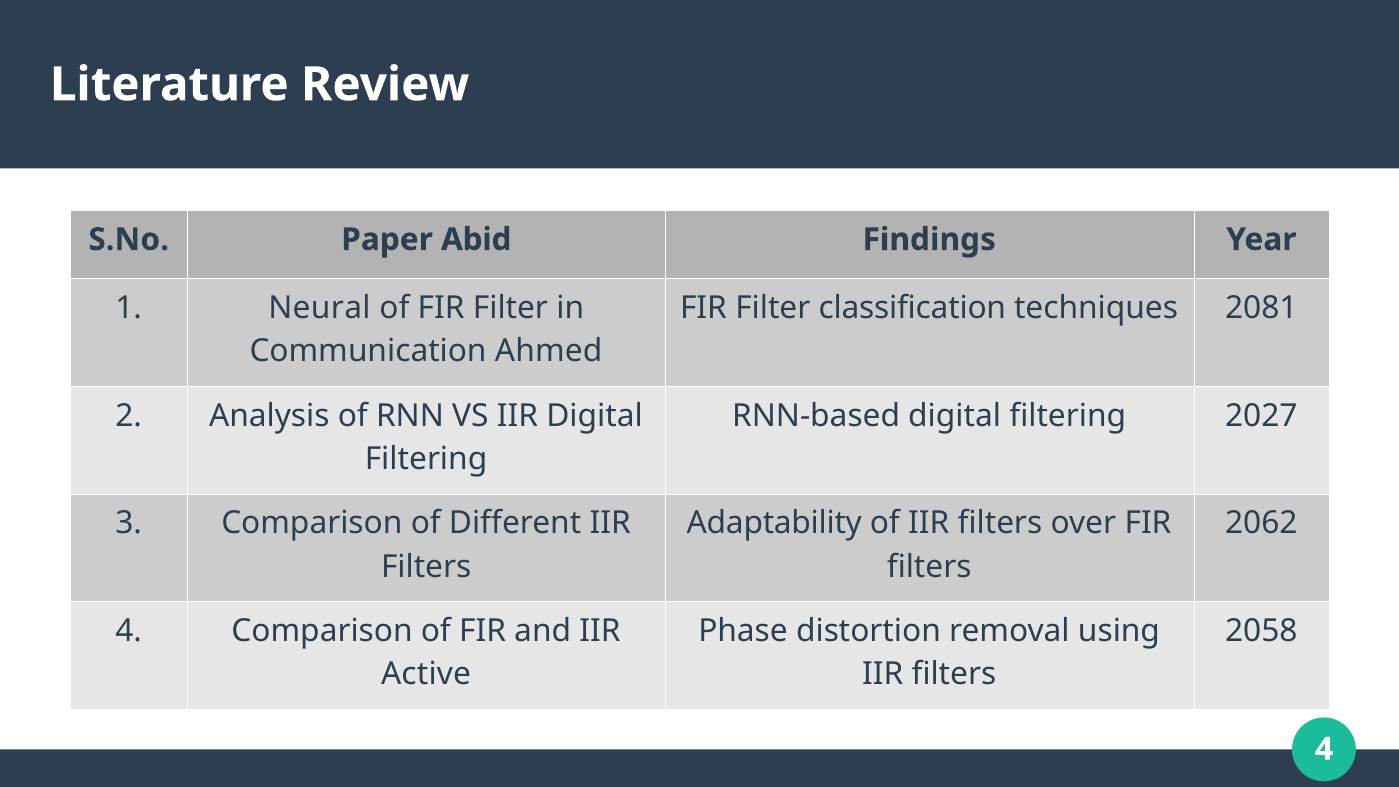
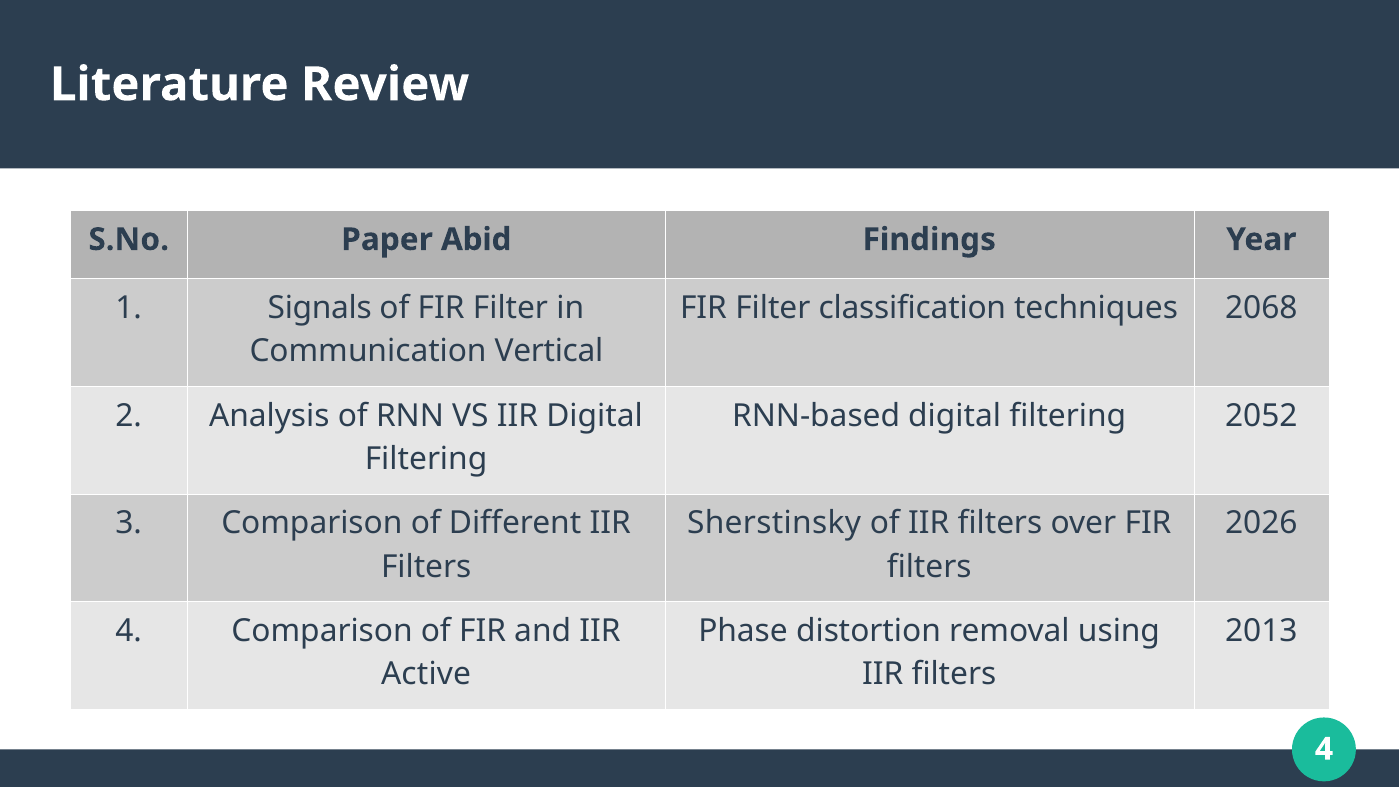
Neural: Neural -> Signals (320, 308)
2081: 2081 -> 2068 (1261, 308)
Ahmed: Ahmed -> Vertical (549, 351)
2027: 2027 -> 2052 (1261, 416)
Adaptability: Adaptability -> Sherstinsky (774, 523)
2062: 2062 -> 2026 (1261, 523)
2058: 2058 -> 2013 (1261, 631)
